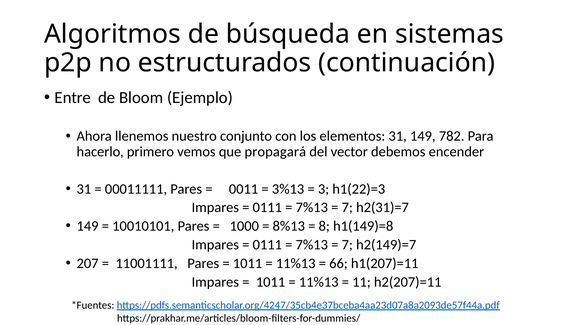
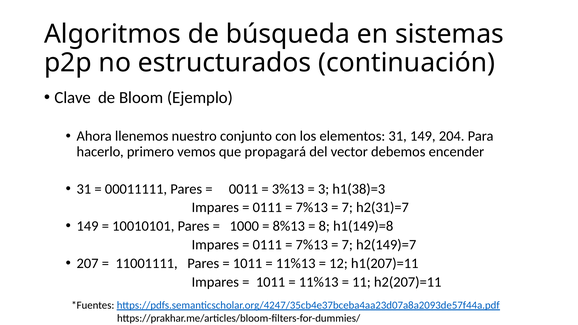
Entre: Entre -> Clave (73, 98)
782: 782 -> 204 (452, 136)
h1(22)=3: h1(22)=3 -> h1(38)=3 (359, 189)
66: 66 -> 12 (338, 263)
